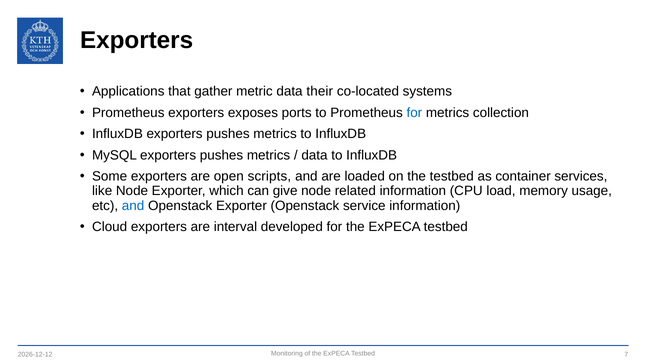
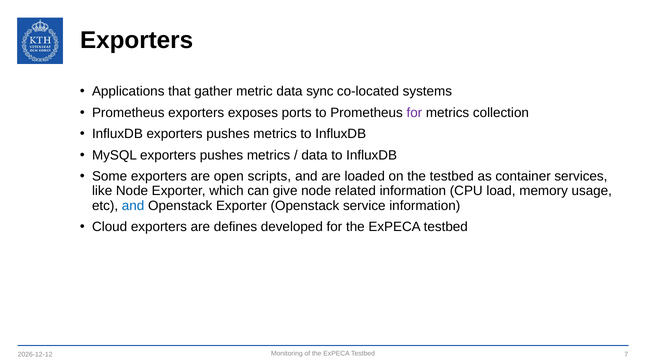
their: their -> sync (320, 92)
for colour: blue -> purple (414, 113)
interval: interval -> defines (235, 227)
